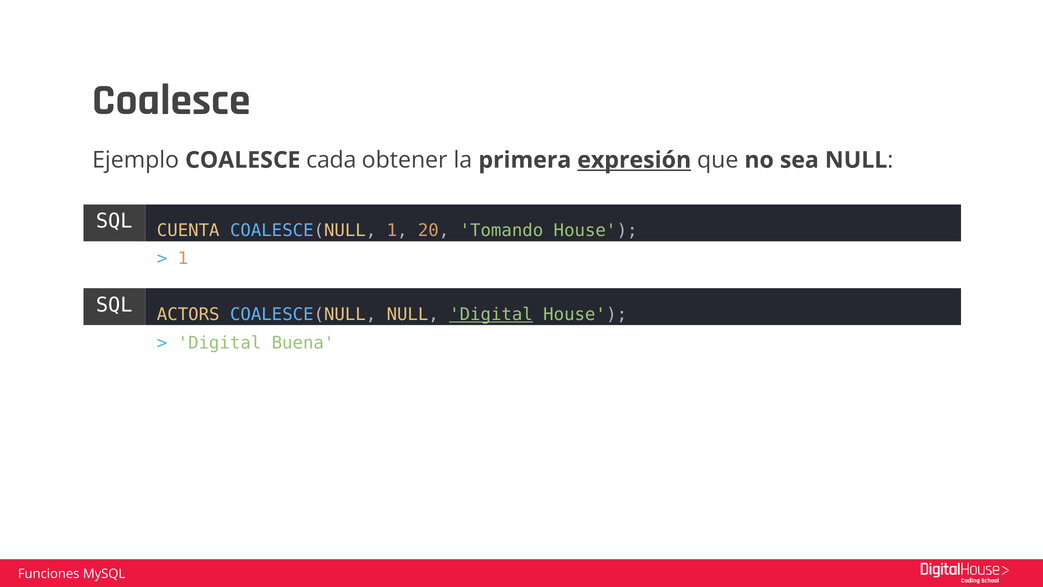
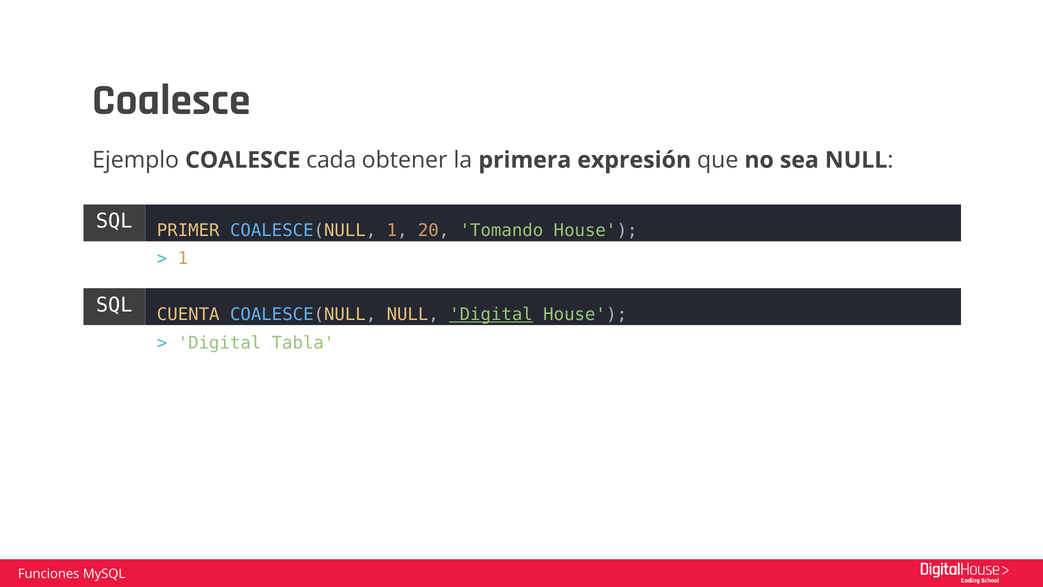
expresión underline: present -> none (634, 160)
CUENTA: CUENTA -> PRIMER (188, 230)
ACTORS: ACTORS -> CUENTA (188, 315)
Buena: Buena -> Tabla (303, 343)
